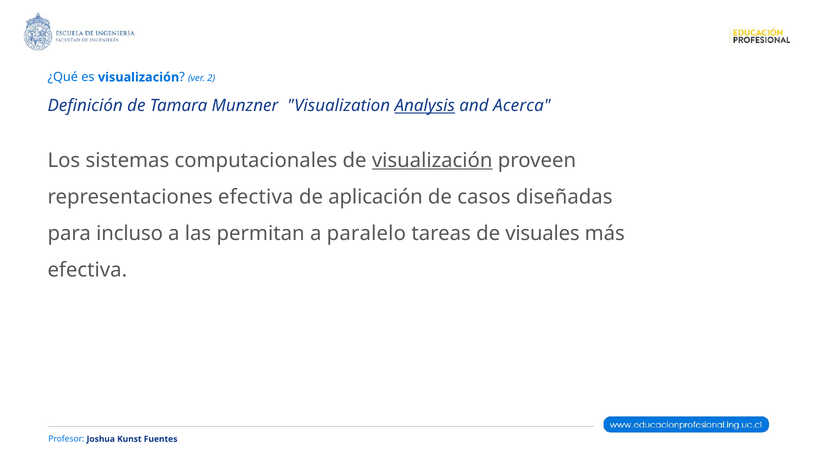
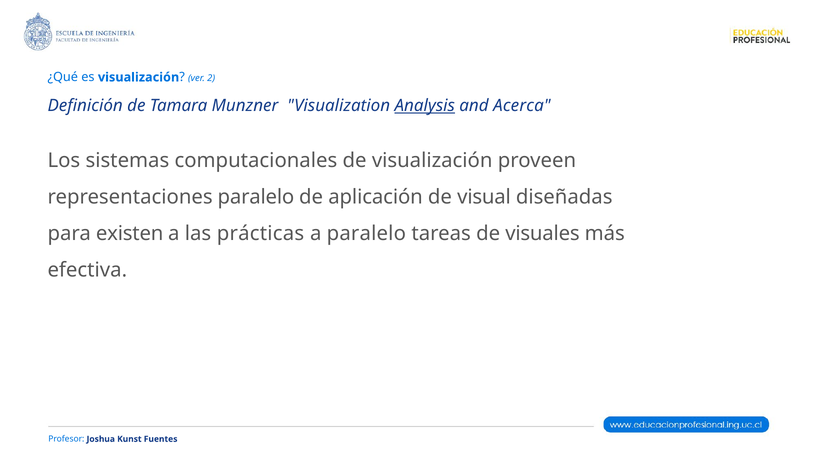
visualización underline: present -> none (432, 160)
representaciones efectiva: efectiva -> paralelo (256, 197)
casos: casos -> visual (484, 197)
incluso: incluso -> existen (130, 234)
permitan: permitan -> prácticas (261, 234)
